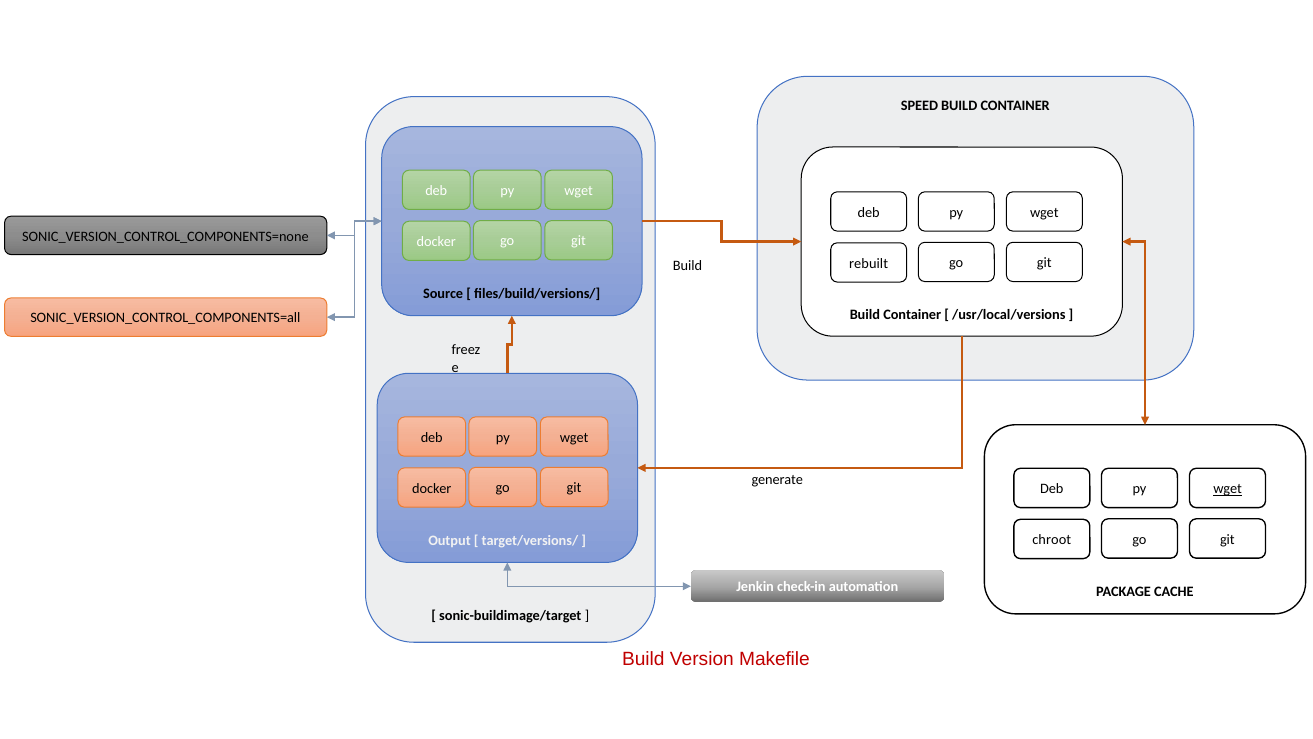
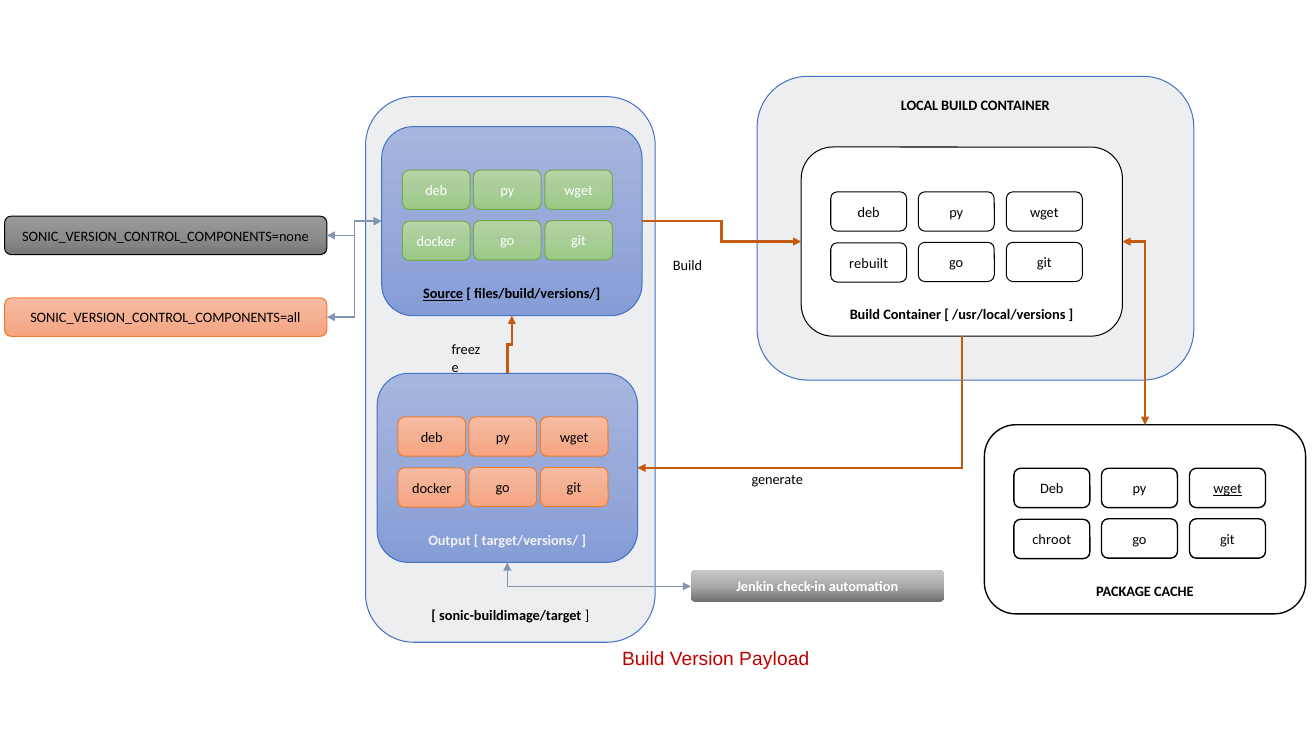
SPEED: SPEED -> LOCAL (920, 106)
Source underline: none -> present (443, 294)
Makefile: Makefile -> Payload (774, 659)
